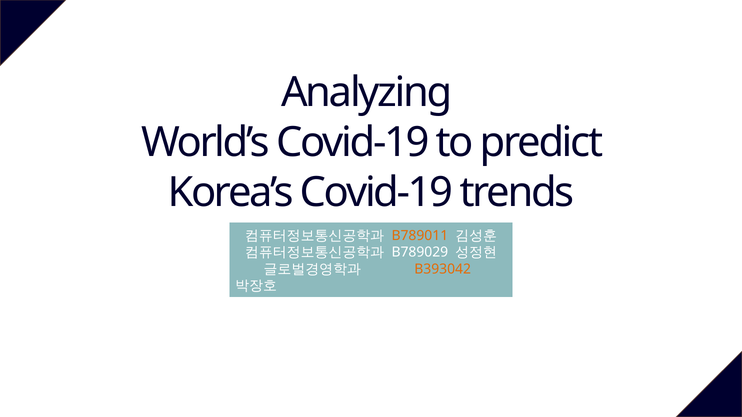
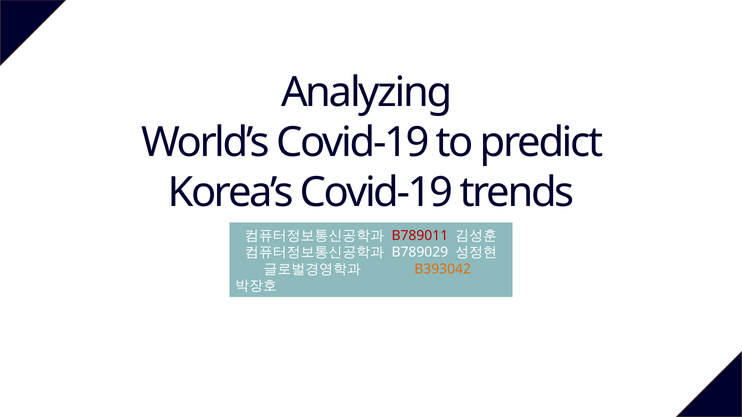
B789011 colour: orange -> red (420, 236)
